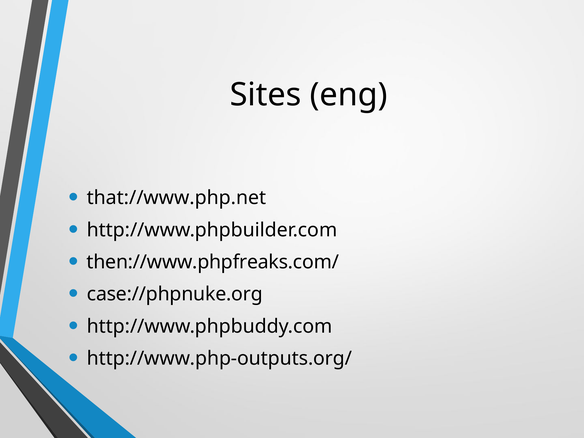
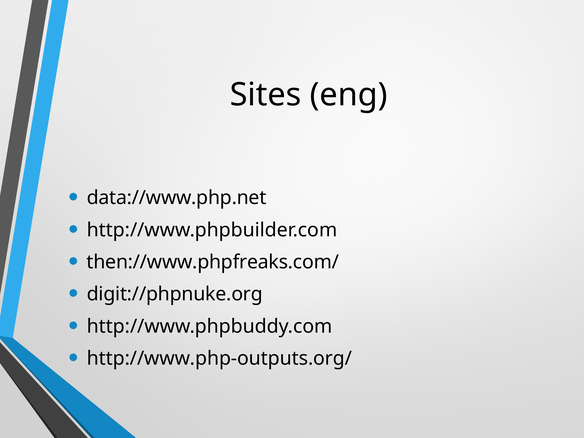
that://www.php.net: that://www.php.net -> data://www.php.net (177, 198)
case://phpnuke.org: case://phpnuke.org -> digit://phpnuke.org (175, 294)
